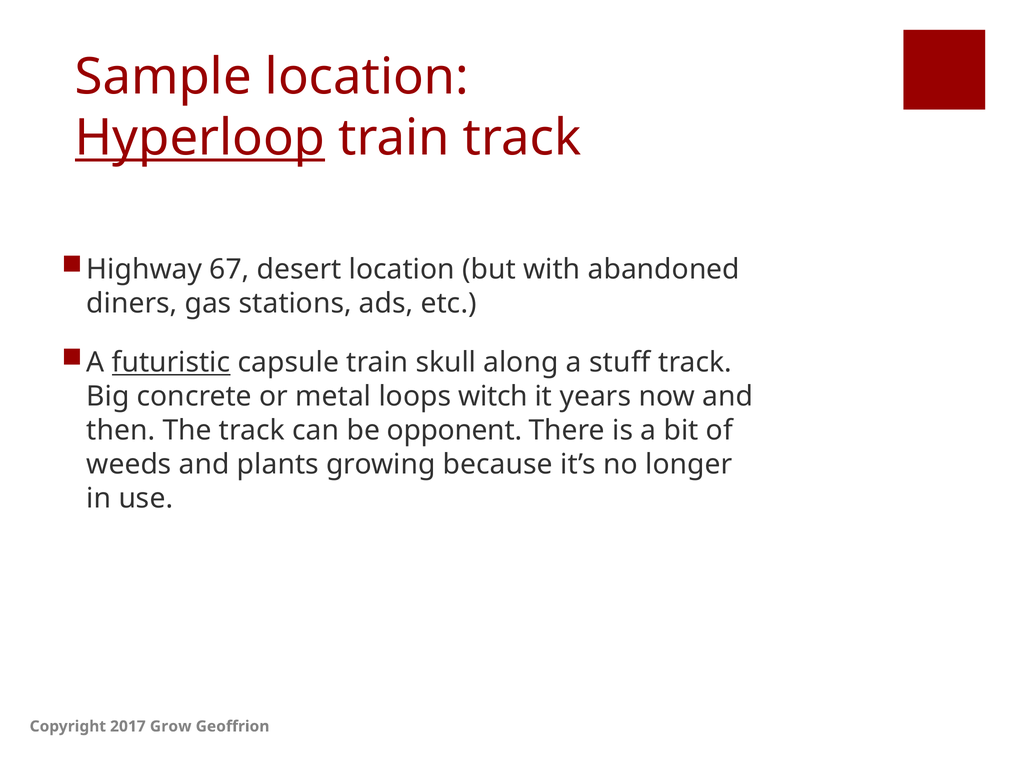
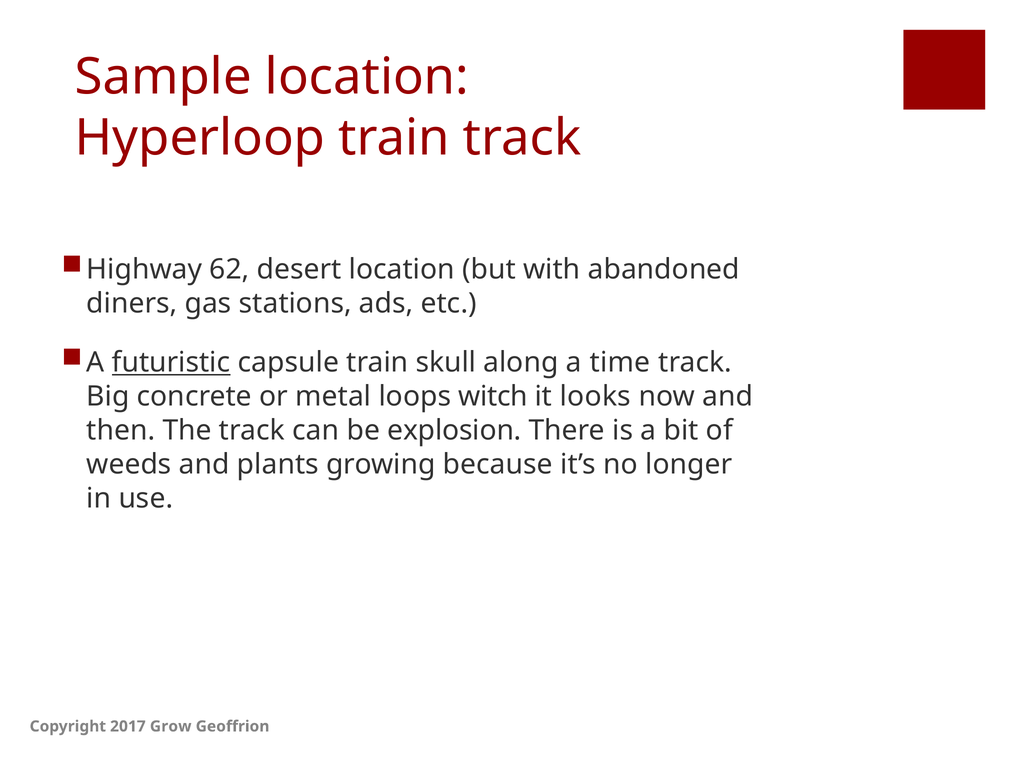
Hyperloop underline: present -> none (200, 138)
67: 67 -> 62 (229, 270)
stuff: stuff -> time (620, 363)
years: years -> looks (595, 397)
opponent: opponent -> explosion (454, 431)
